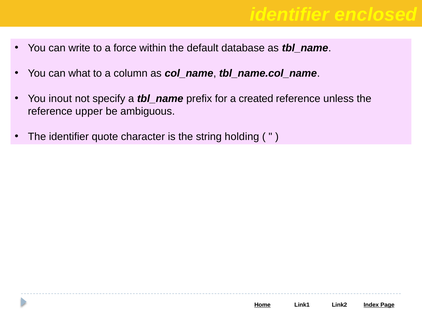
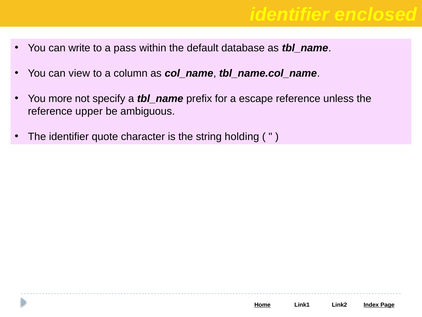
force: force -> pass (125, 48)
what: what -> view (79, 73)
inout: inout -> more (60, 98)
created: created -> escape (256, 98)
